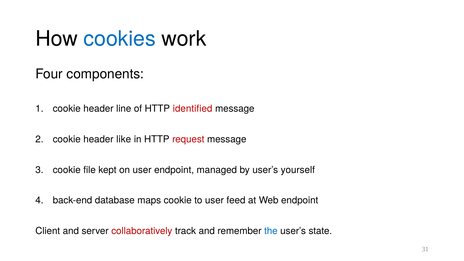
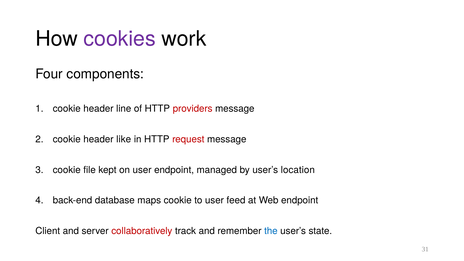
cookies colour: blue -> purple (120, 39)
identified: identified -> providers (193, 109)
yourself: yourself -> location (298, 170)
